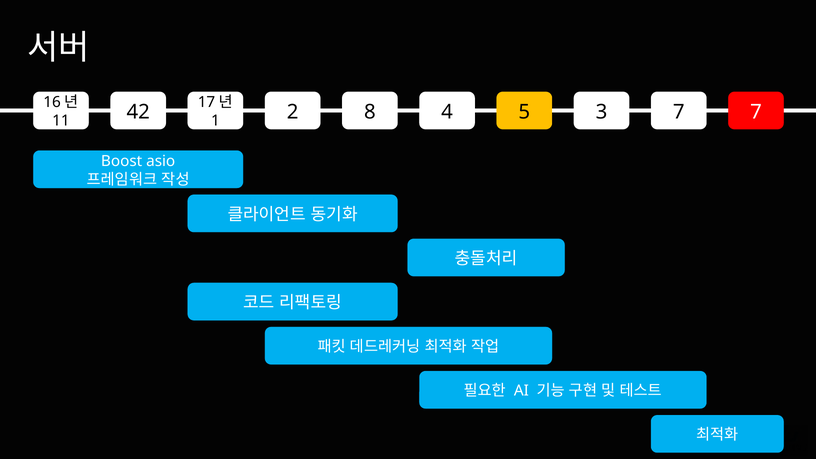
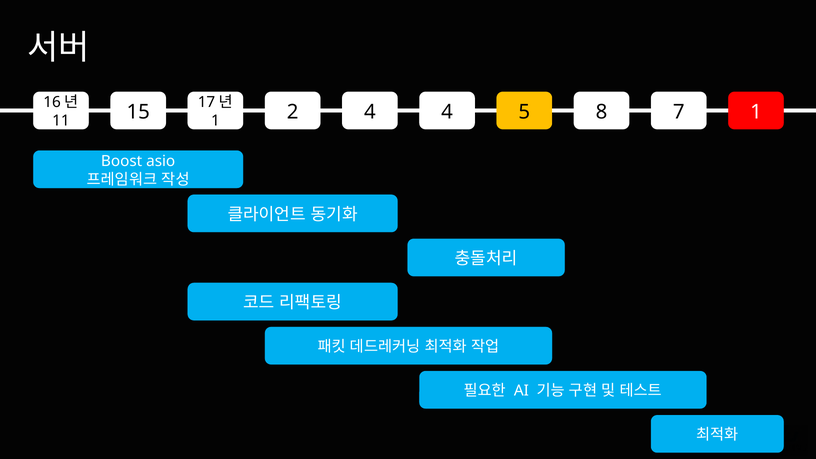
2 8: 8 -> 4 (370, 112)
3: 3 -> 8 (602, 112)
5 7: 7 -> 1 (756, 112)
42: 42 -> 15 (138, 112)
